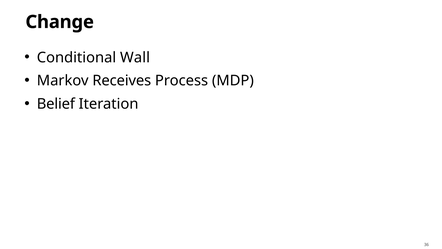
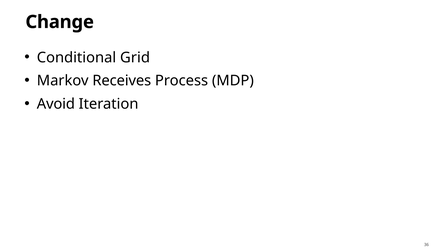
Wall: Wall -> Grid (135, 57)
Belief: Belief -> Avoid (56, 104)
